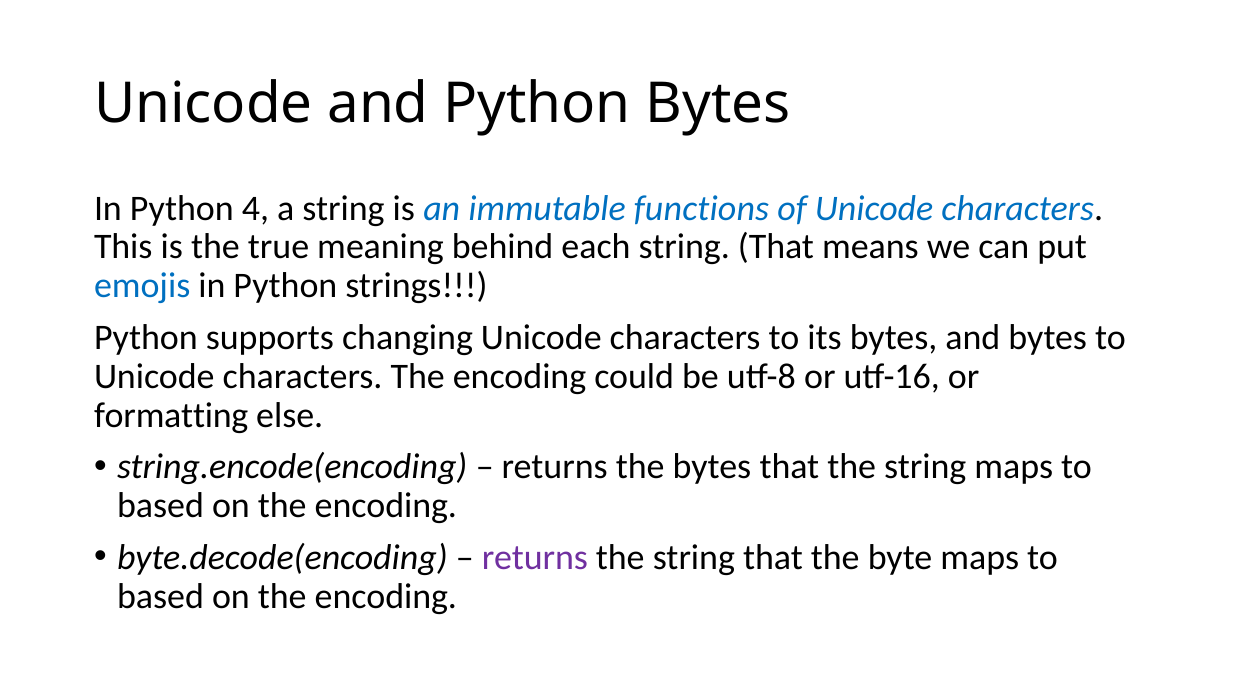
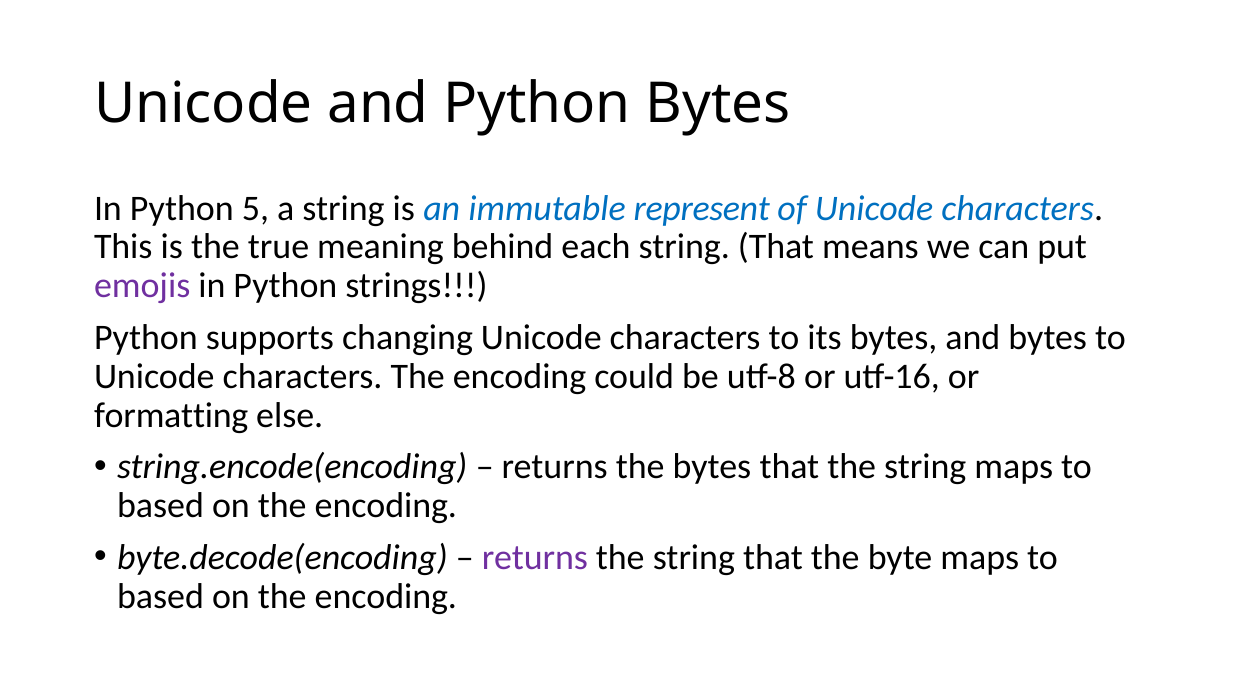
4: 4 -> 5 (255, 208)
functions: functions -> represent (702, 208)
emojis colour: blue -> purple (142, 286)
